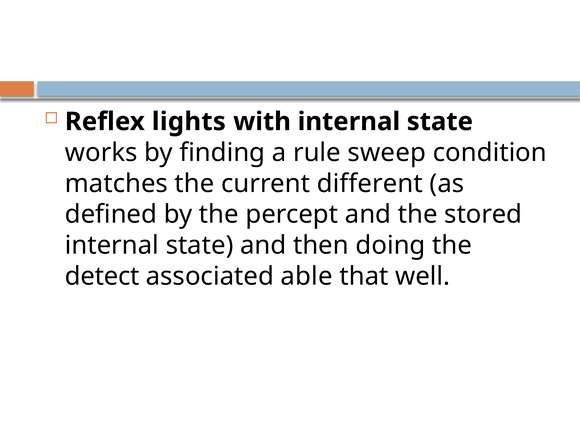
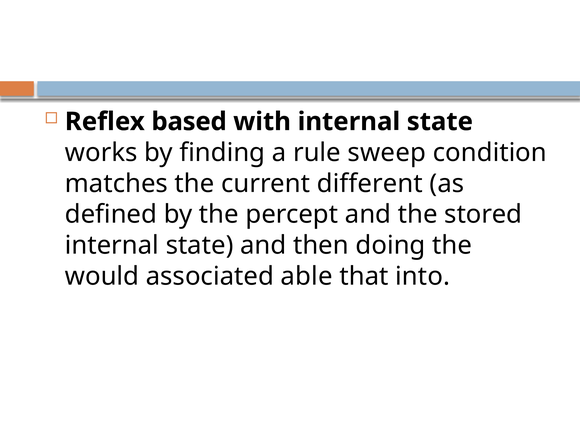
lights: lights -> based (189, 122)
detect: detect -> would (102, 276)
well: well -> into (423, 276)
